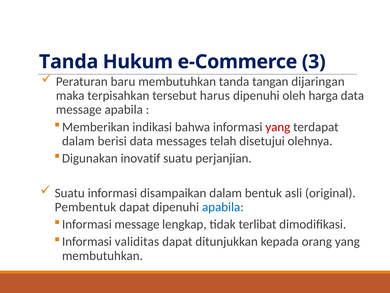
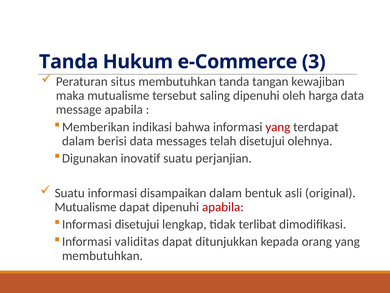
baru: baru -> situs (123, 81)
dijaringan: dijaringan -> kewajiban (318, 81)
maka terpisahkan: terpisahkan -> mutualisme (118, 95)
harus: harus -> saling (215, 95)
Pembentuk: Pembentuk -> Mutualisme (86, 207)
apabila colour: blue -> red (223, 207)
Informasi message: message -> disetujui (137, 224)
